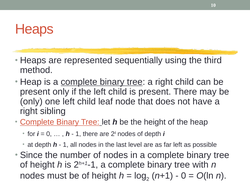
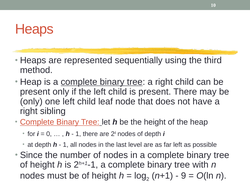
0: 0 -> 9 (184, 175)
